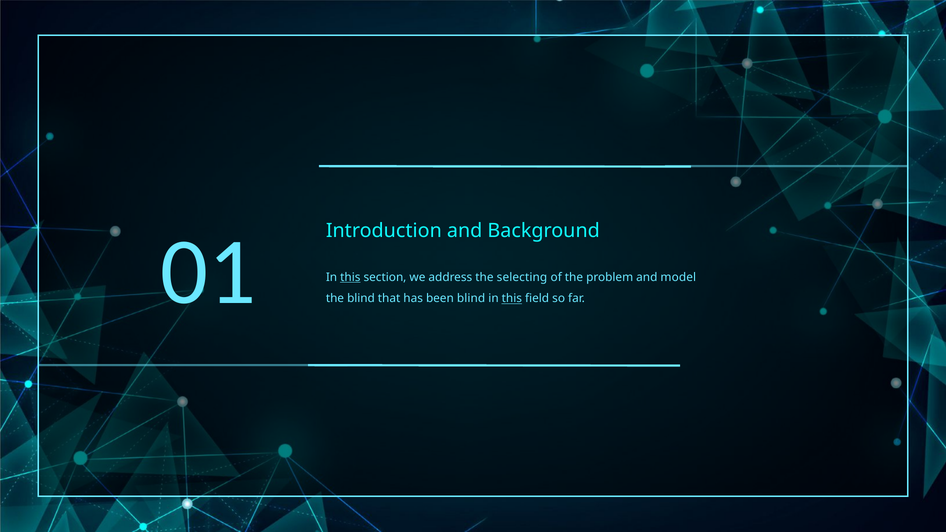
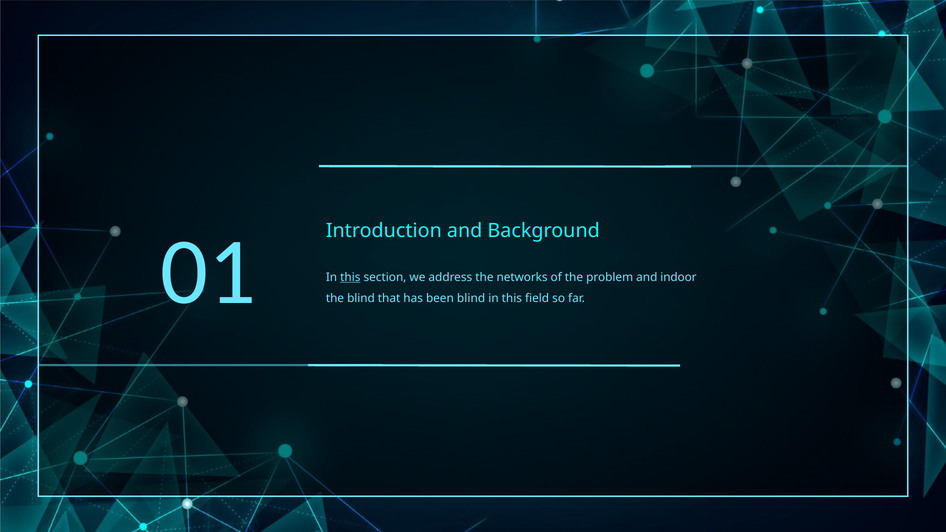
selecting: selecting -> networks (522, 277)
model: model -> indoor (678, 277)
this underline: present -> none (512, 299)
